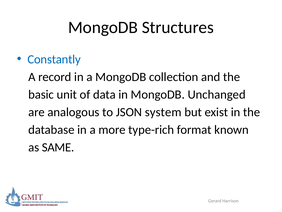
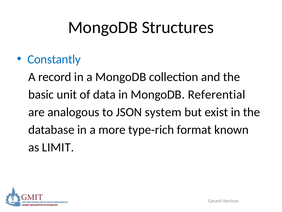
Unchanged: Unchanged -> Referential (217, 94)
SAME: SAME -> LIMIT (58, 147)
